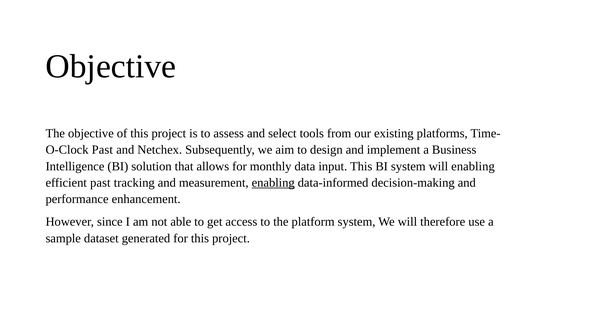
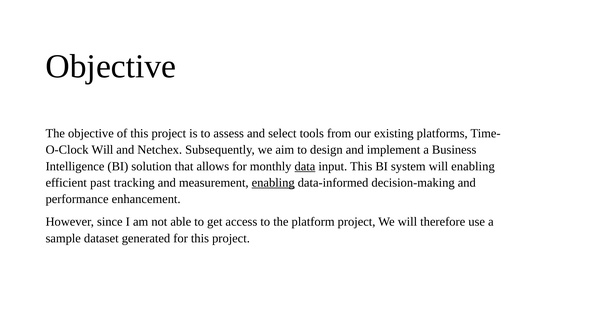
Past: Past -> Will (102, 150)
data underline: none -> present (305, 166)
platform system: system -> project (357, 222)
